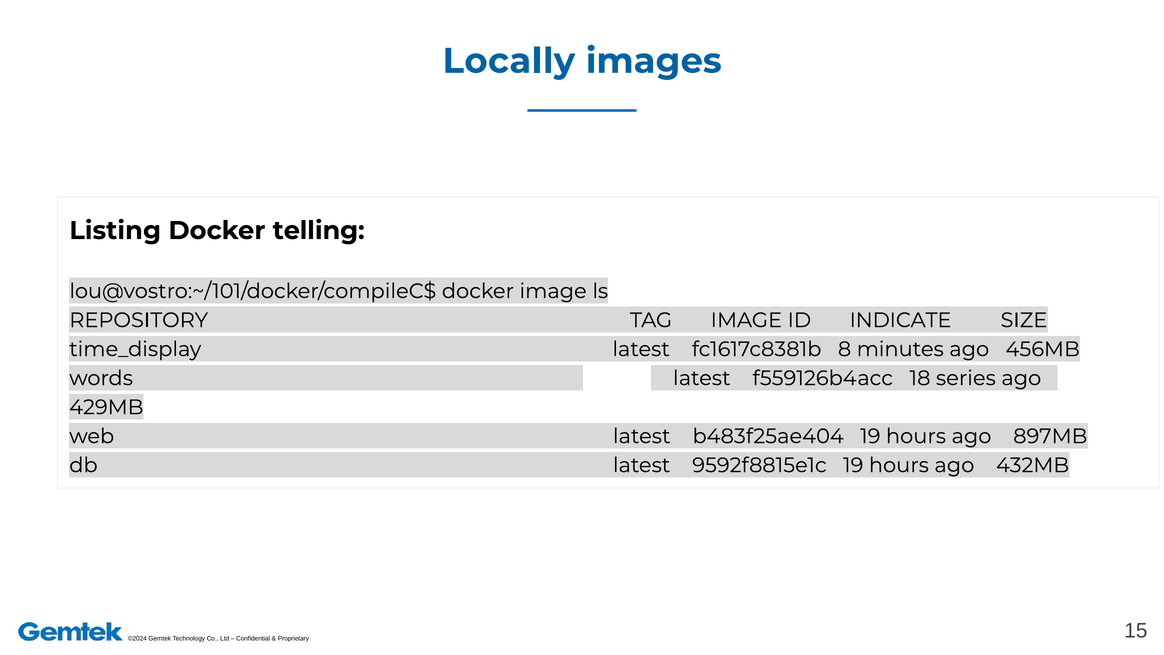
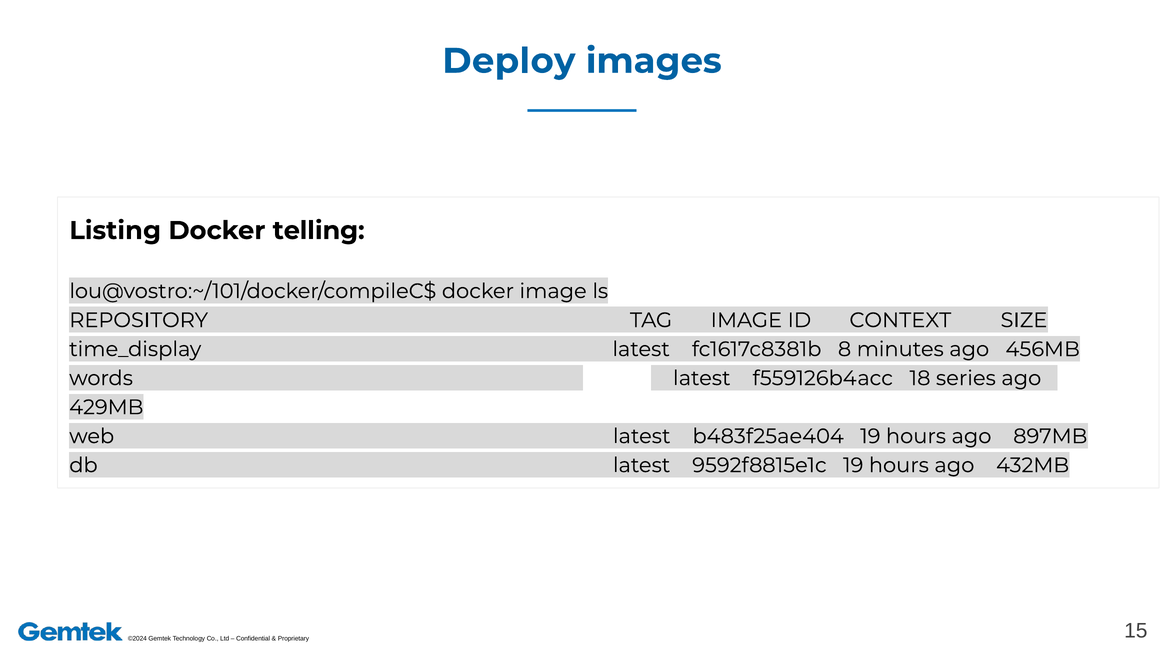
Locally: Locally -> Deploy (509, 61)
INDICATE: INDICATE -> CONTEXT (900, 320)
